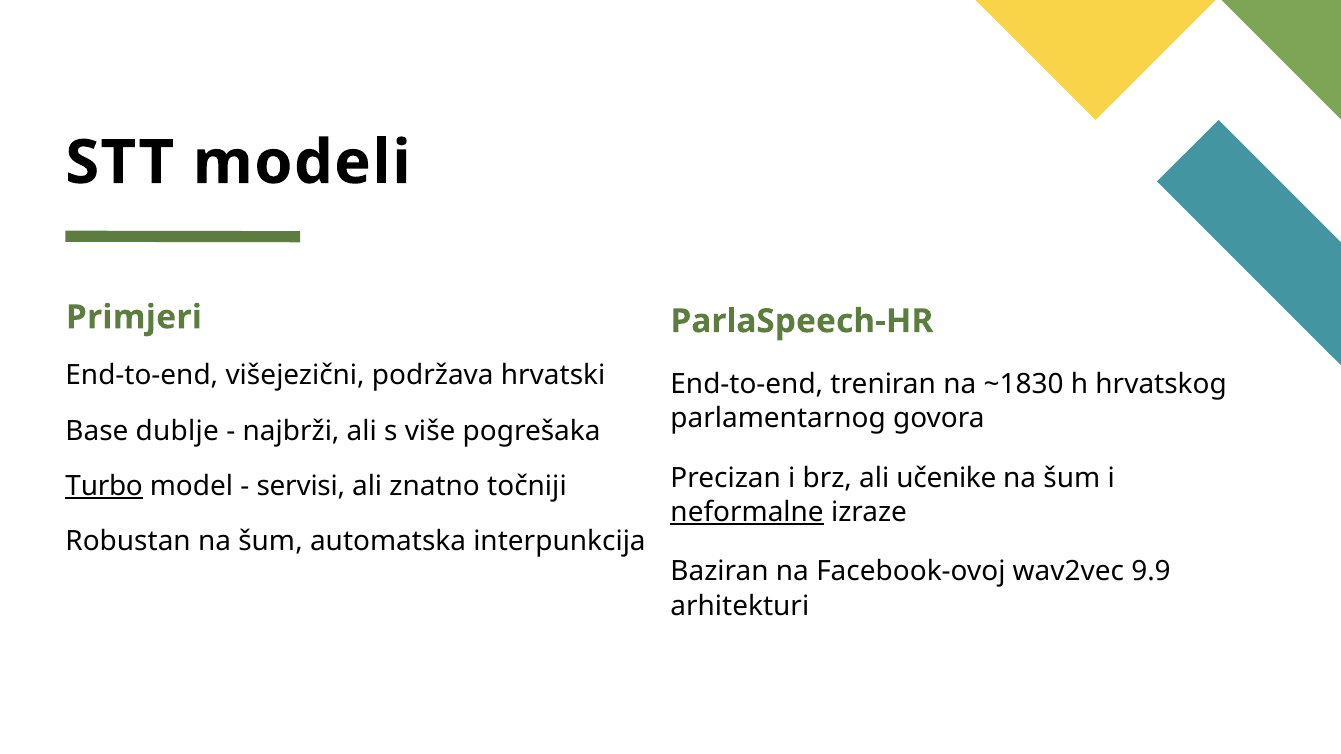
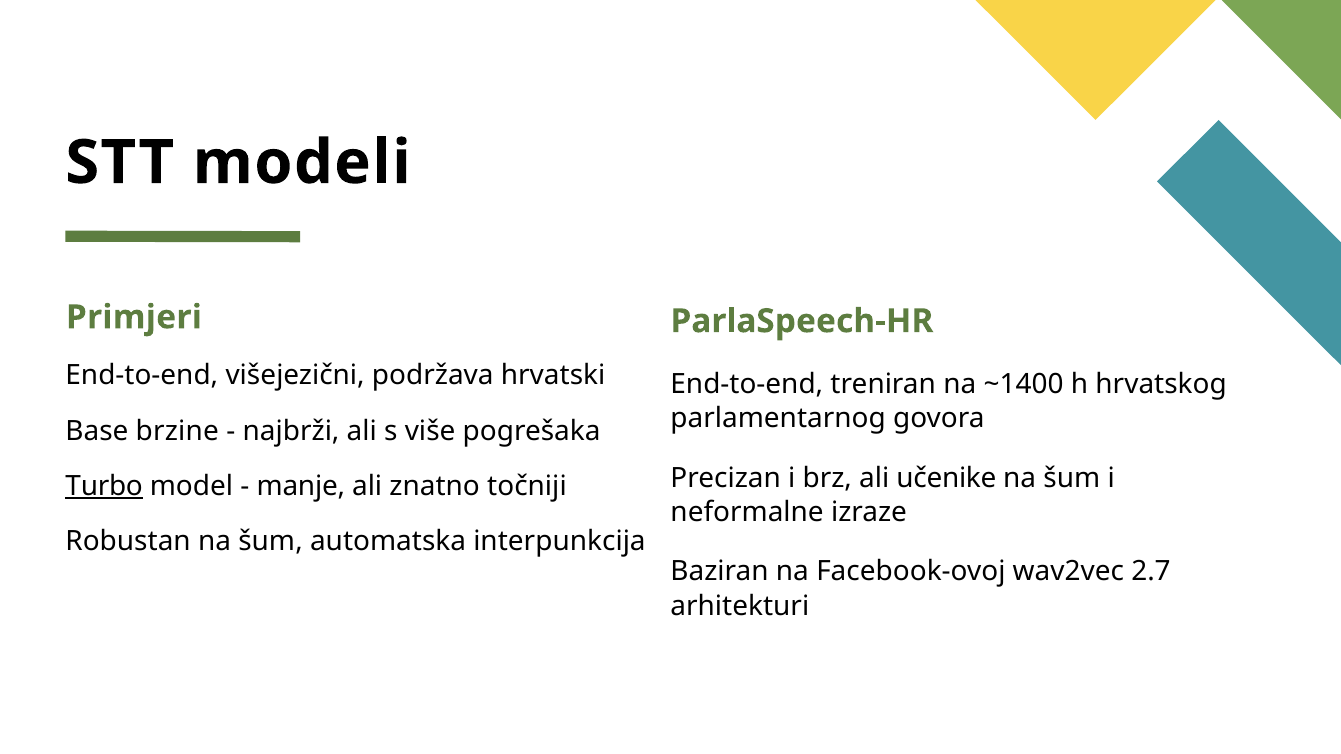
~1830: ~1830 -> ~1400 (1024, 384)
dublje: dublje -> brzine (177, 431)
servisi: servisi -> manje (301, 486)
neformalne underline: present -> none (747, 512)
9.9: 9.9 -> 2.7 (1151, 572)
